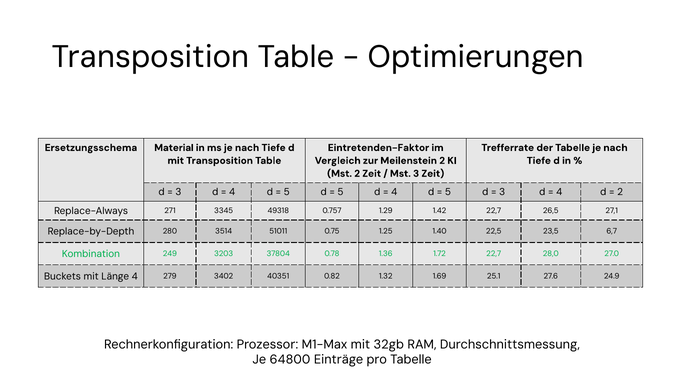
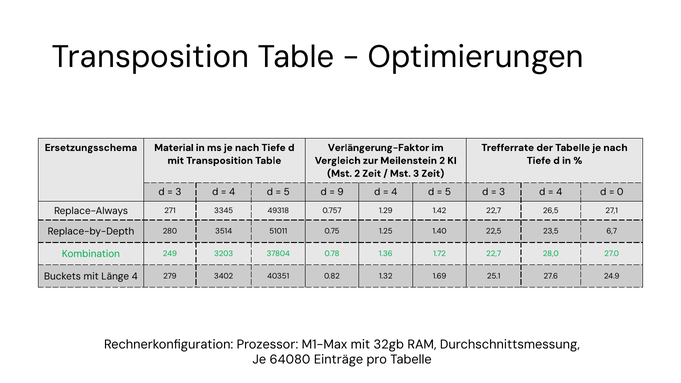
Eintretenden-Faktor: Eintretenden-Faktor -> Verlängerung-Faktor (379, 148)
5: 5 -> 9 (340, 192)
2: 2 -> 0 (620, 192)
64800: 64800 -> 64080 (290, 360)
